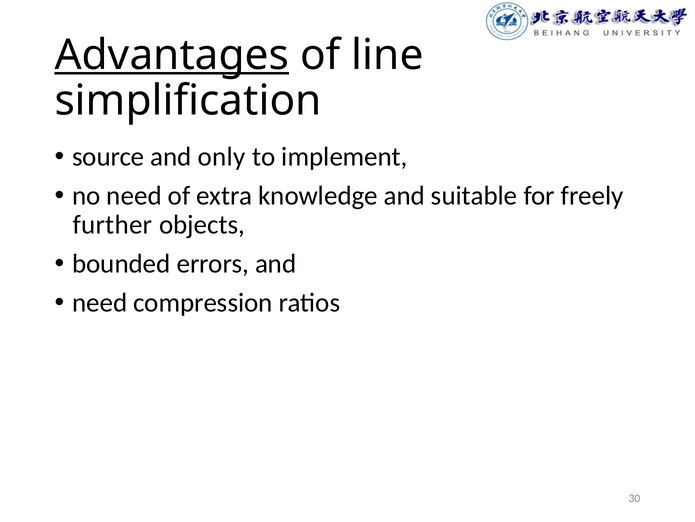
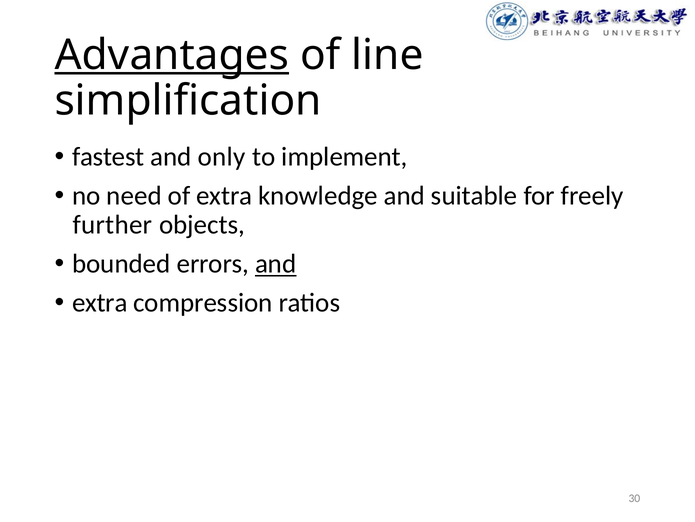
source: source -> fastest (108, 157)
and underline: none -> present (276, 264)
need: need -> extra (100, 302)
